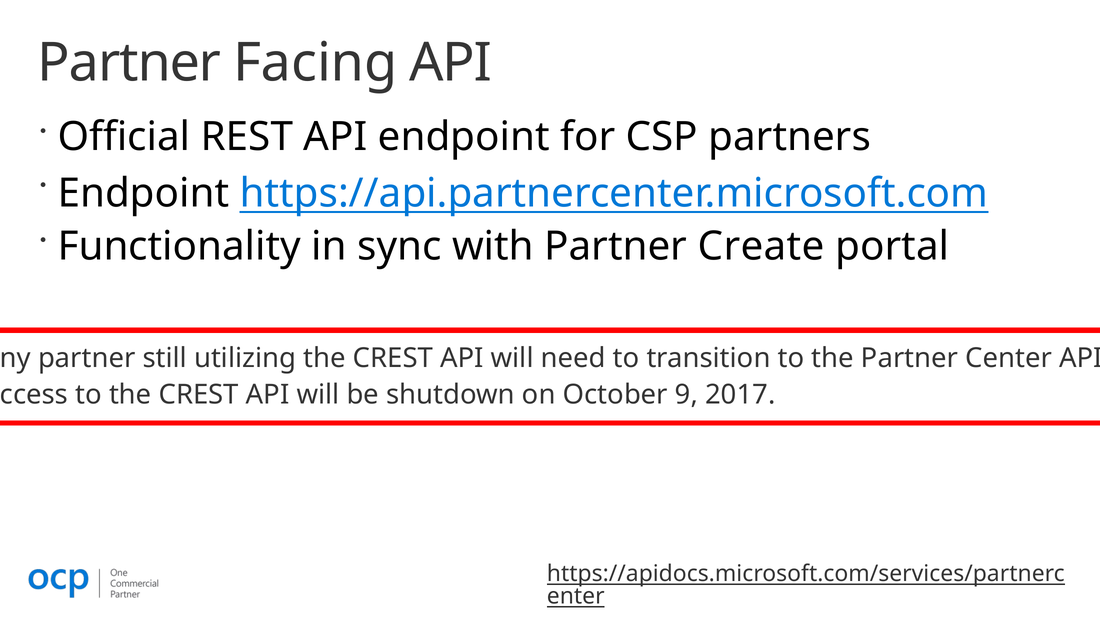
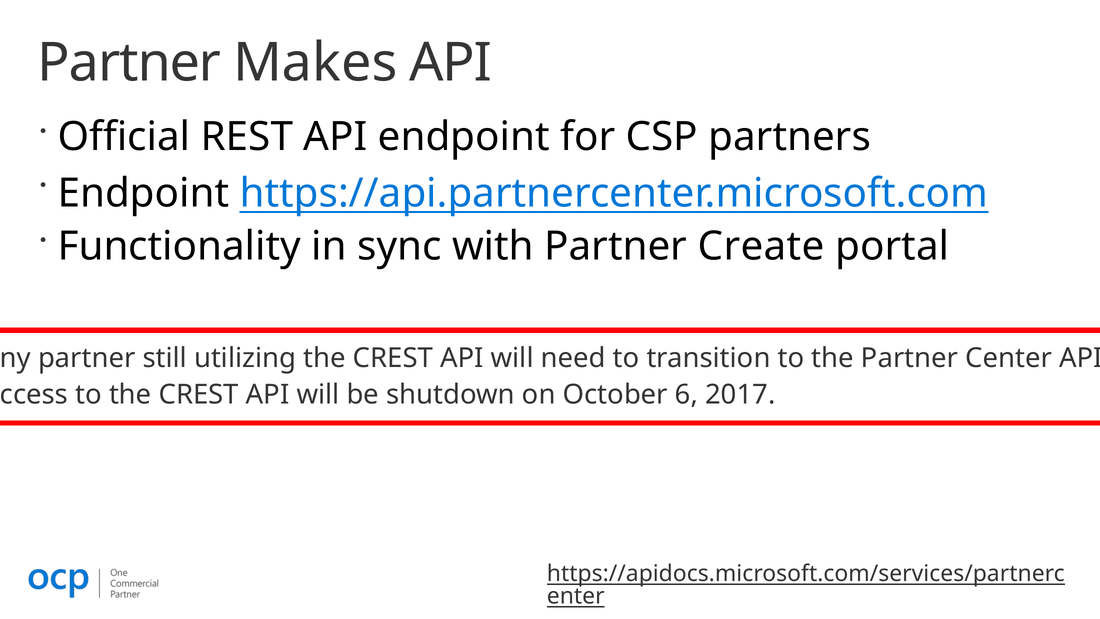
Facing: Facing -> Makes (315, 63)
9: 9 -> 6 (686, 395)
